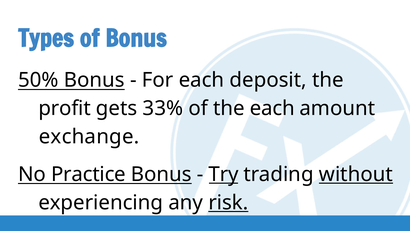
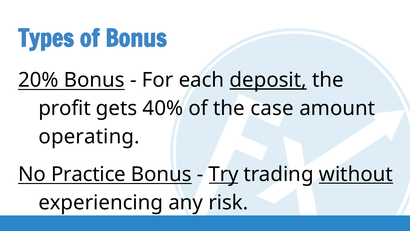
50%: 50% -> 20% (38, 80)
deposit underline: none -> present (268, 80)
33%: 33% -> 40% (163, 108)
the each: each -> case (272, 108)
exchange: exchange -> operating (89, 137)
risk underline: present -> none (228, 202)
